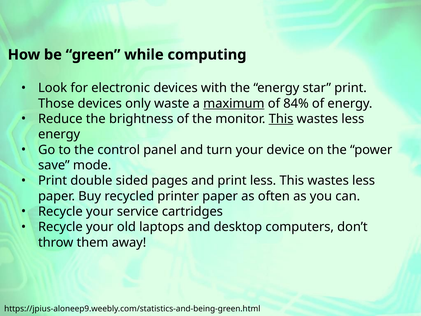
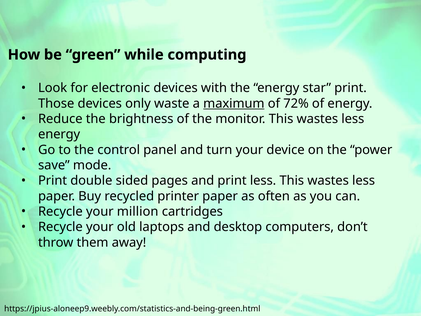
84%: 84% -> 72% (296, 103)
This underline: present -> none (281, 119)
service: service -> million (138, 211)
